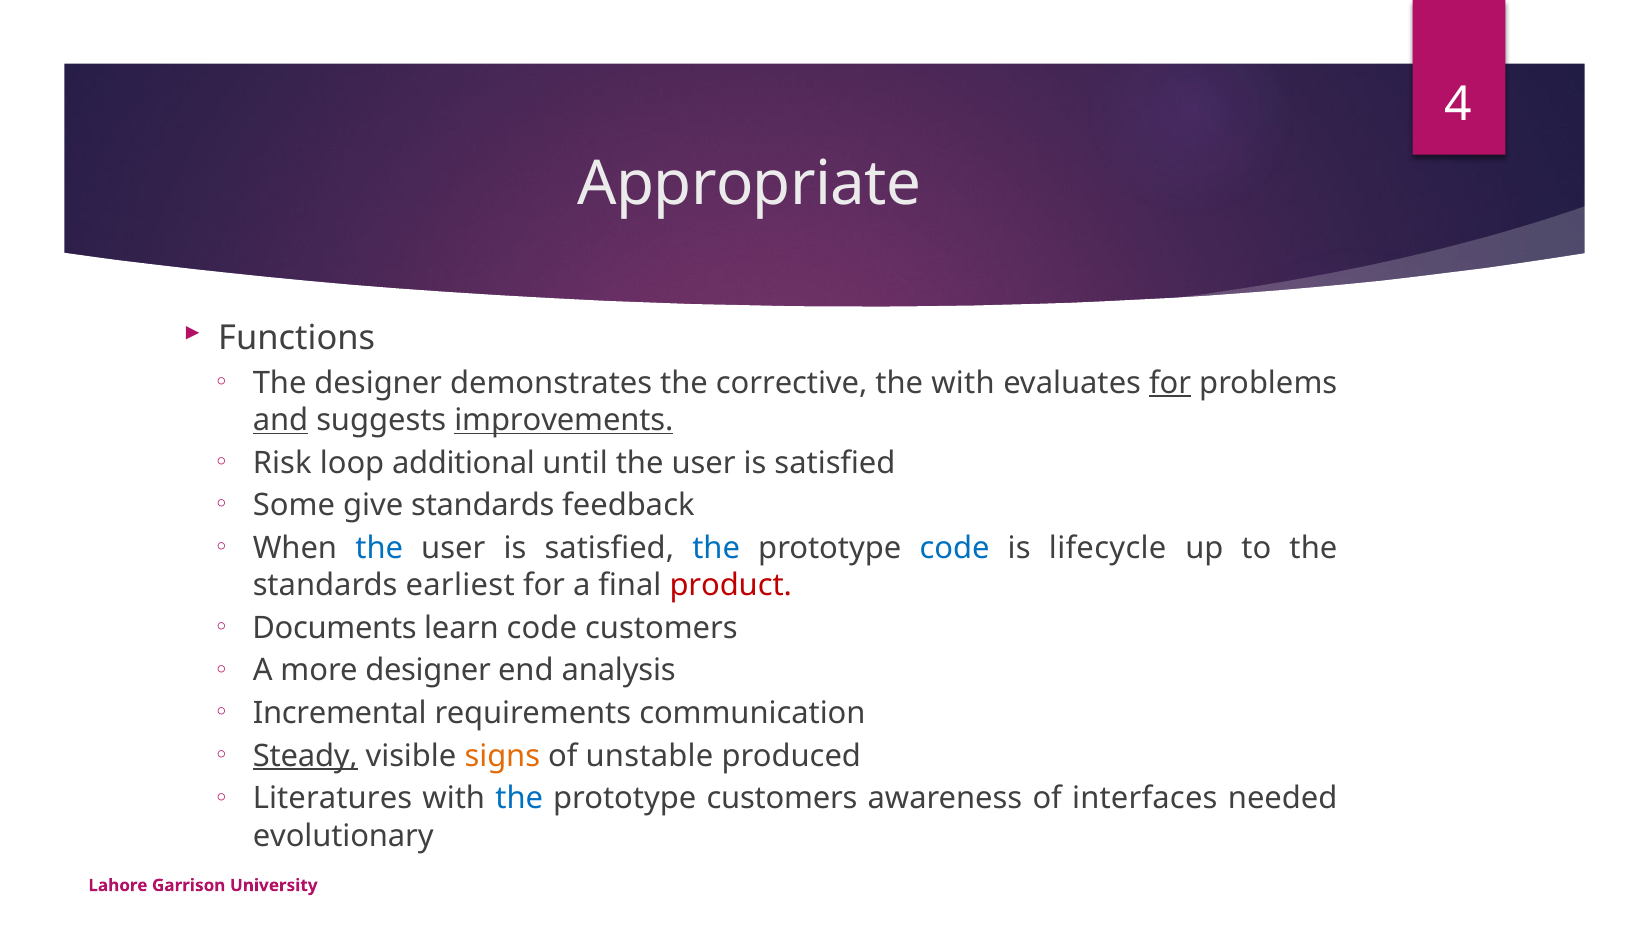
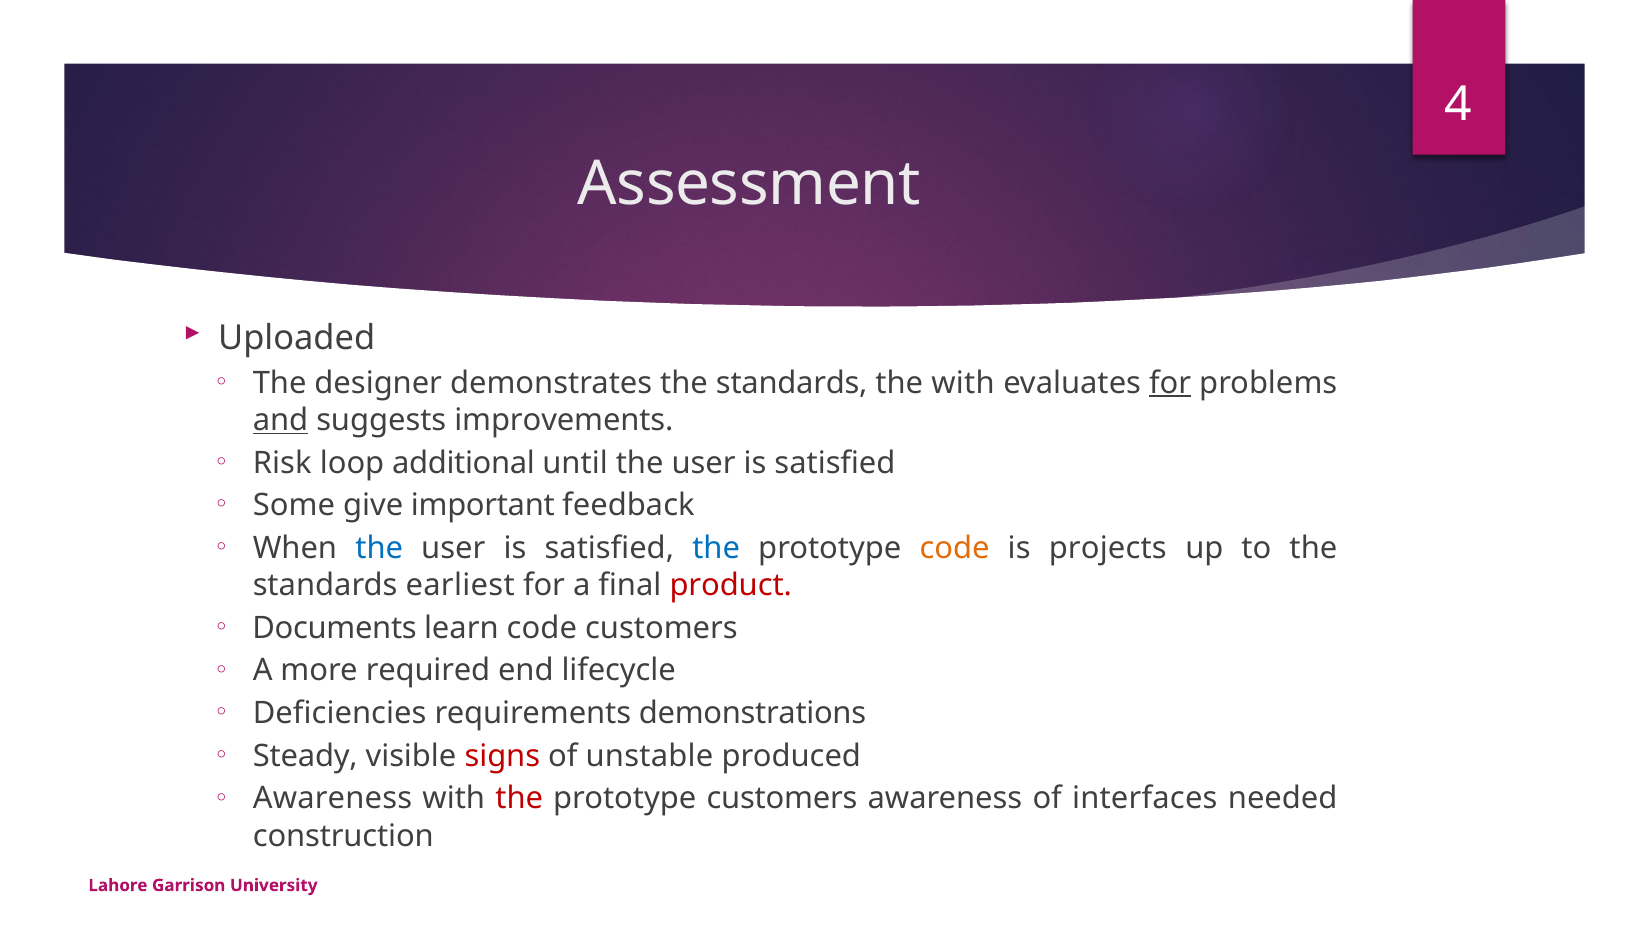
Appropriate: Appropriate -> Assessment (749, 184)
Functions: Functions -> Uploaded (297, 339)
demonstrates the corrective: corrective -> standards (792, 383)
improvements underline: present -> none (564, 420)
give standards: standards -> important (483, 506)
code colour: blue -> orange (955, 548)
lifecycle: lifecycle -> projects (1108, 548)
more designer: designer -> required (428, 671)
analysis: analysis -> lifecycle (619, 671)
Incremental: Incremental -> Deficiencies (340, 713)
communication: communication -> demonstrations (753, 713)
Steady underline: present -> none (305, 756)
signs colour: orange -> red (502, 756)
Literatures: Literatures -> Awareness (332, 799)
the colour: blue -> red (519, 799)
evolutionary: evolutionary -> construction (343, 836)
